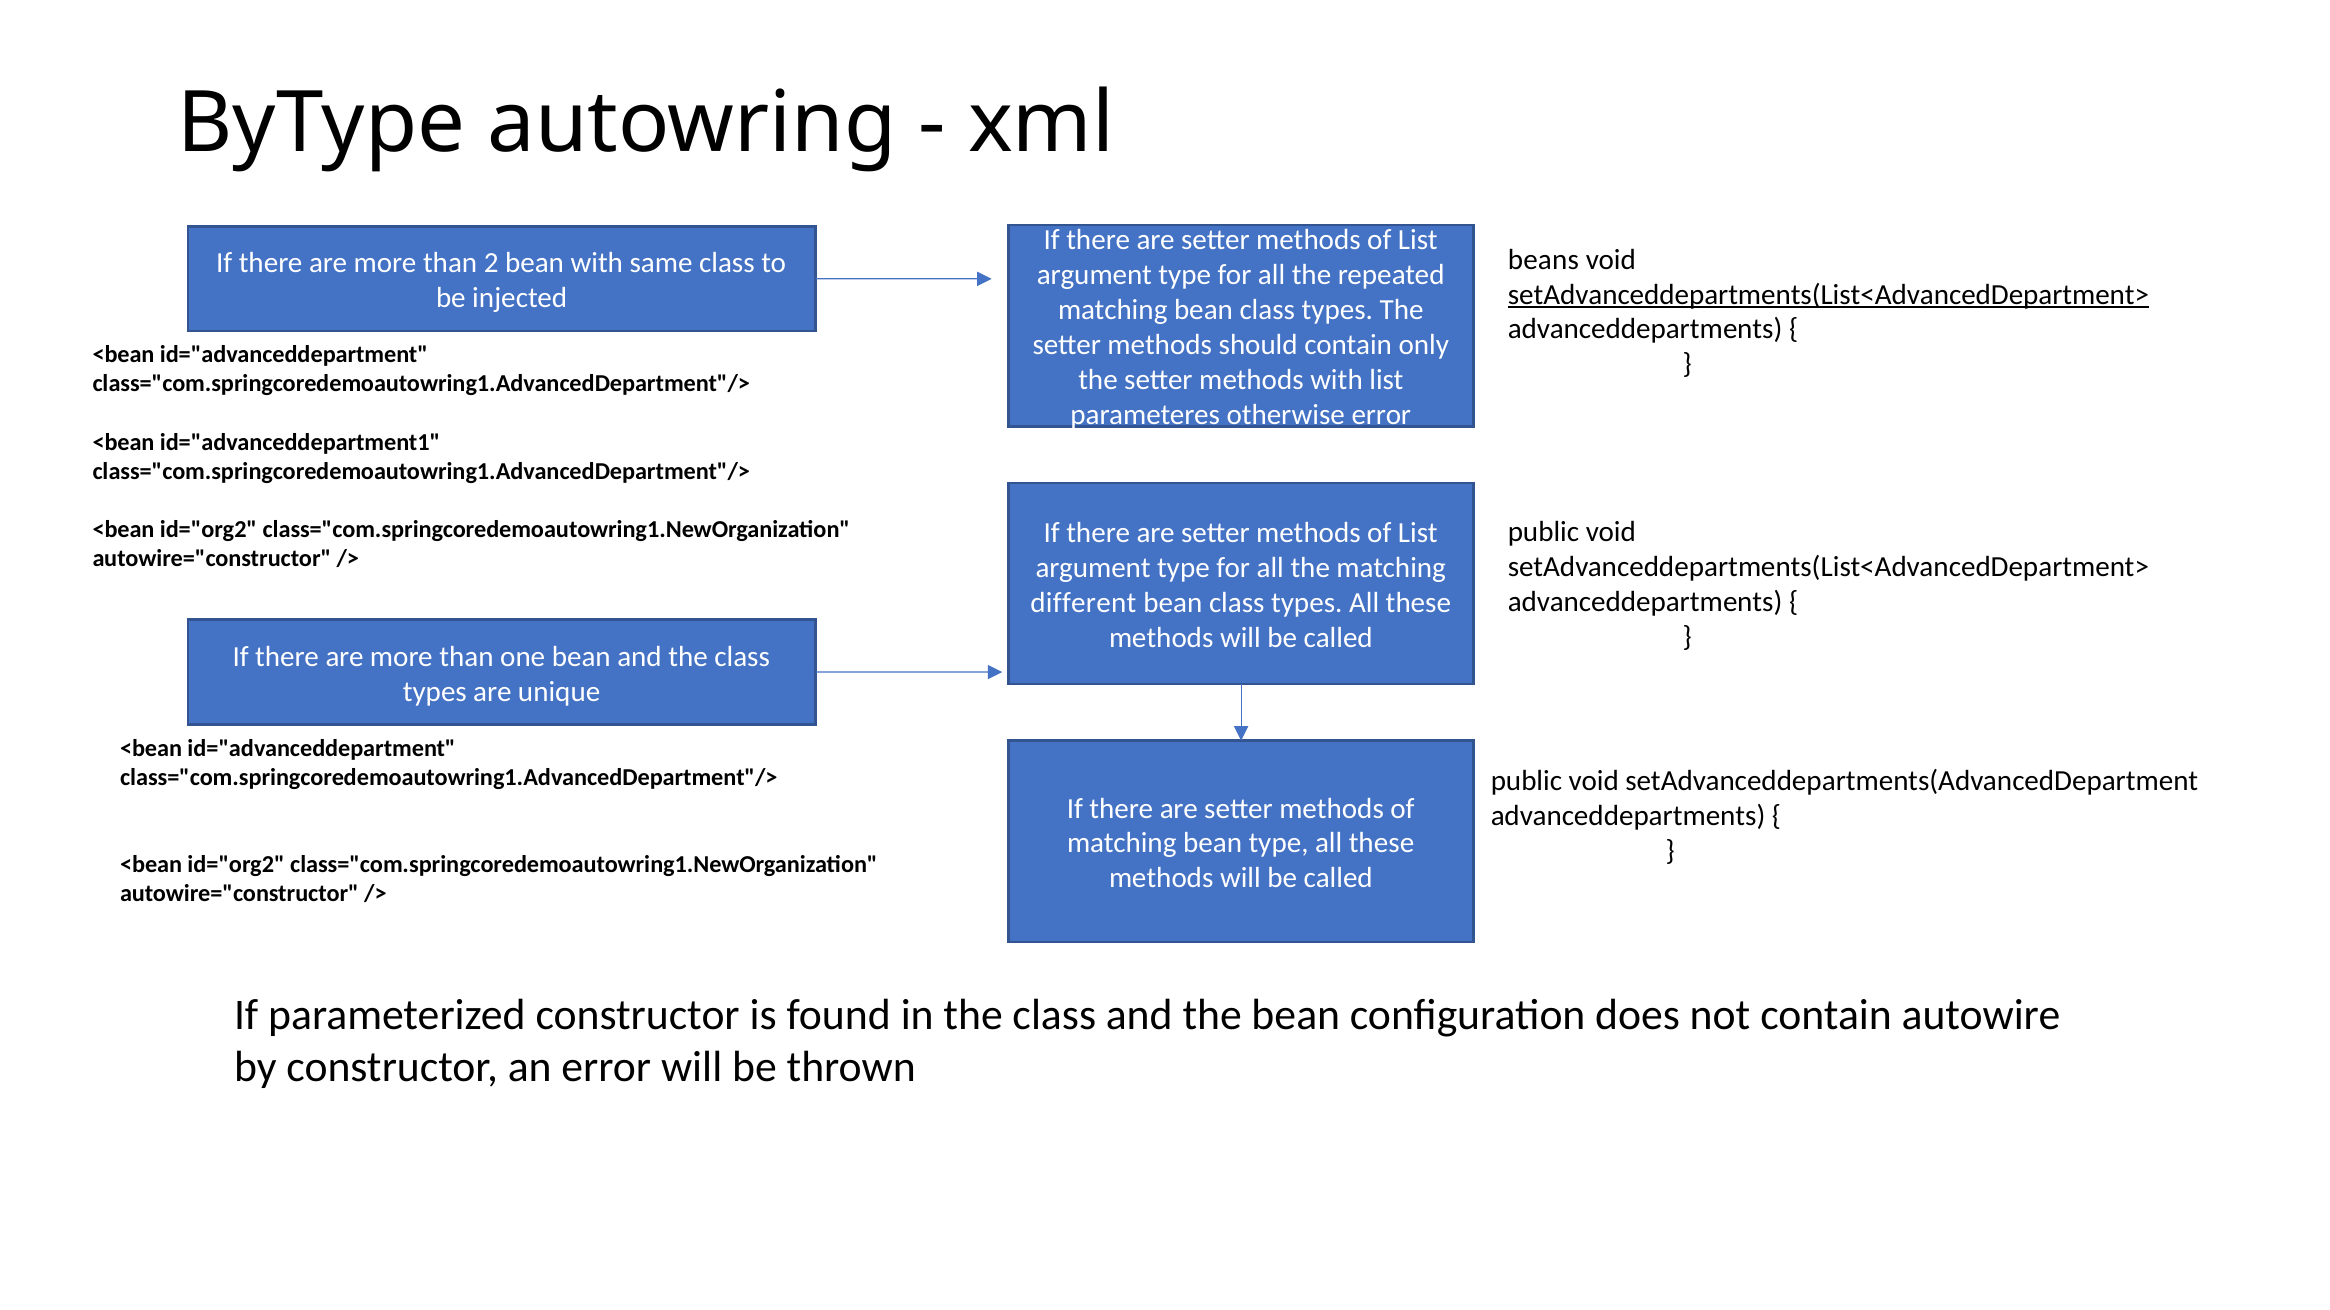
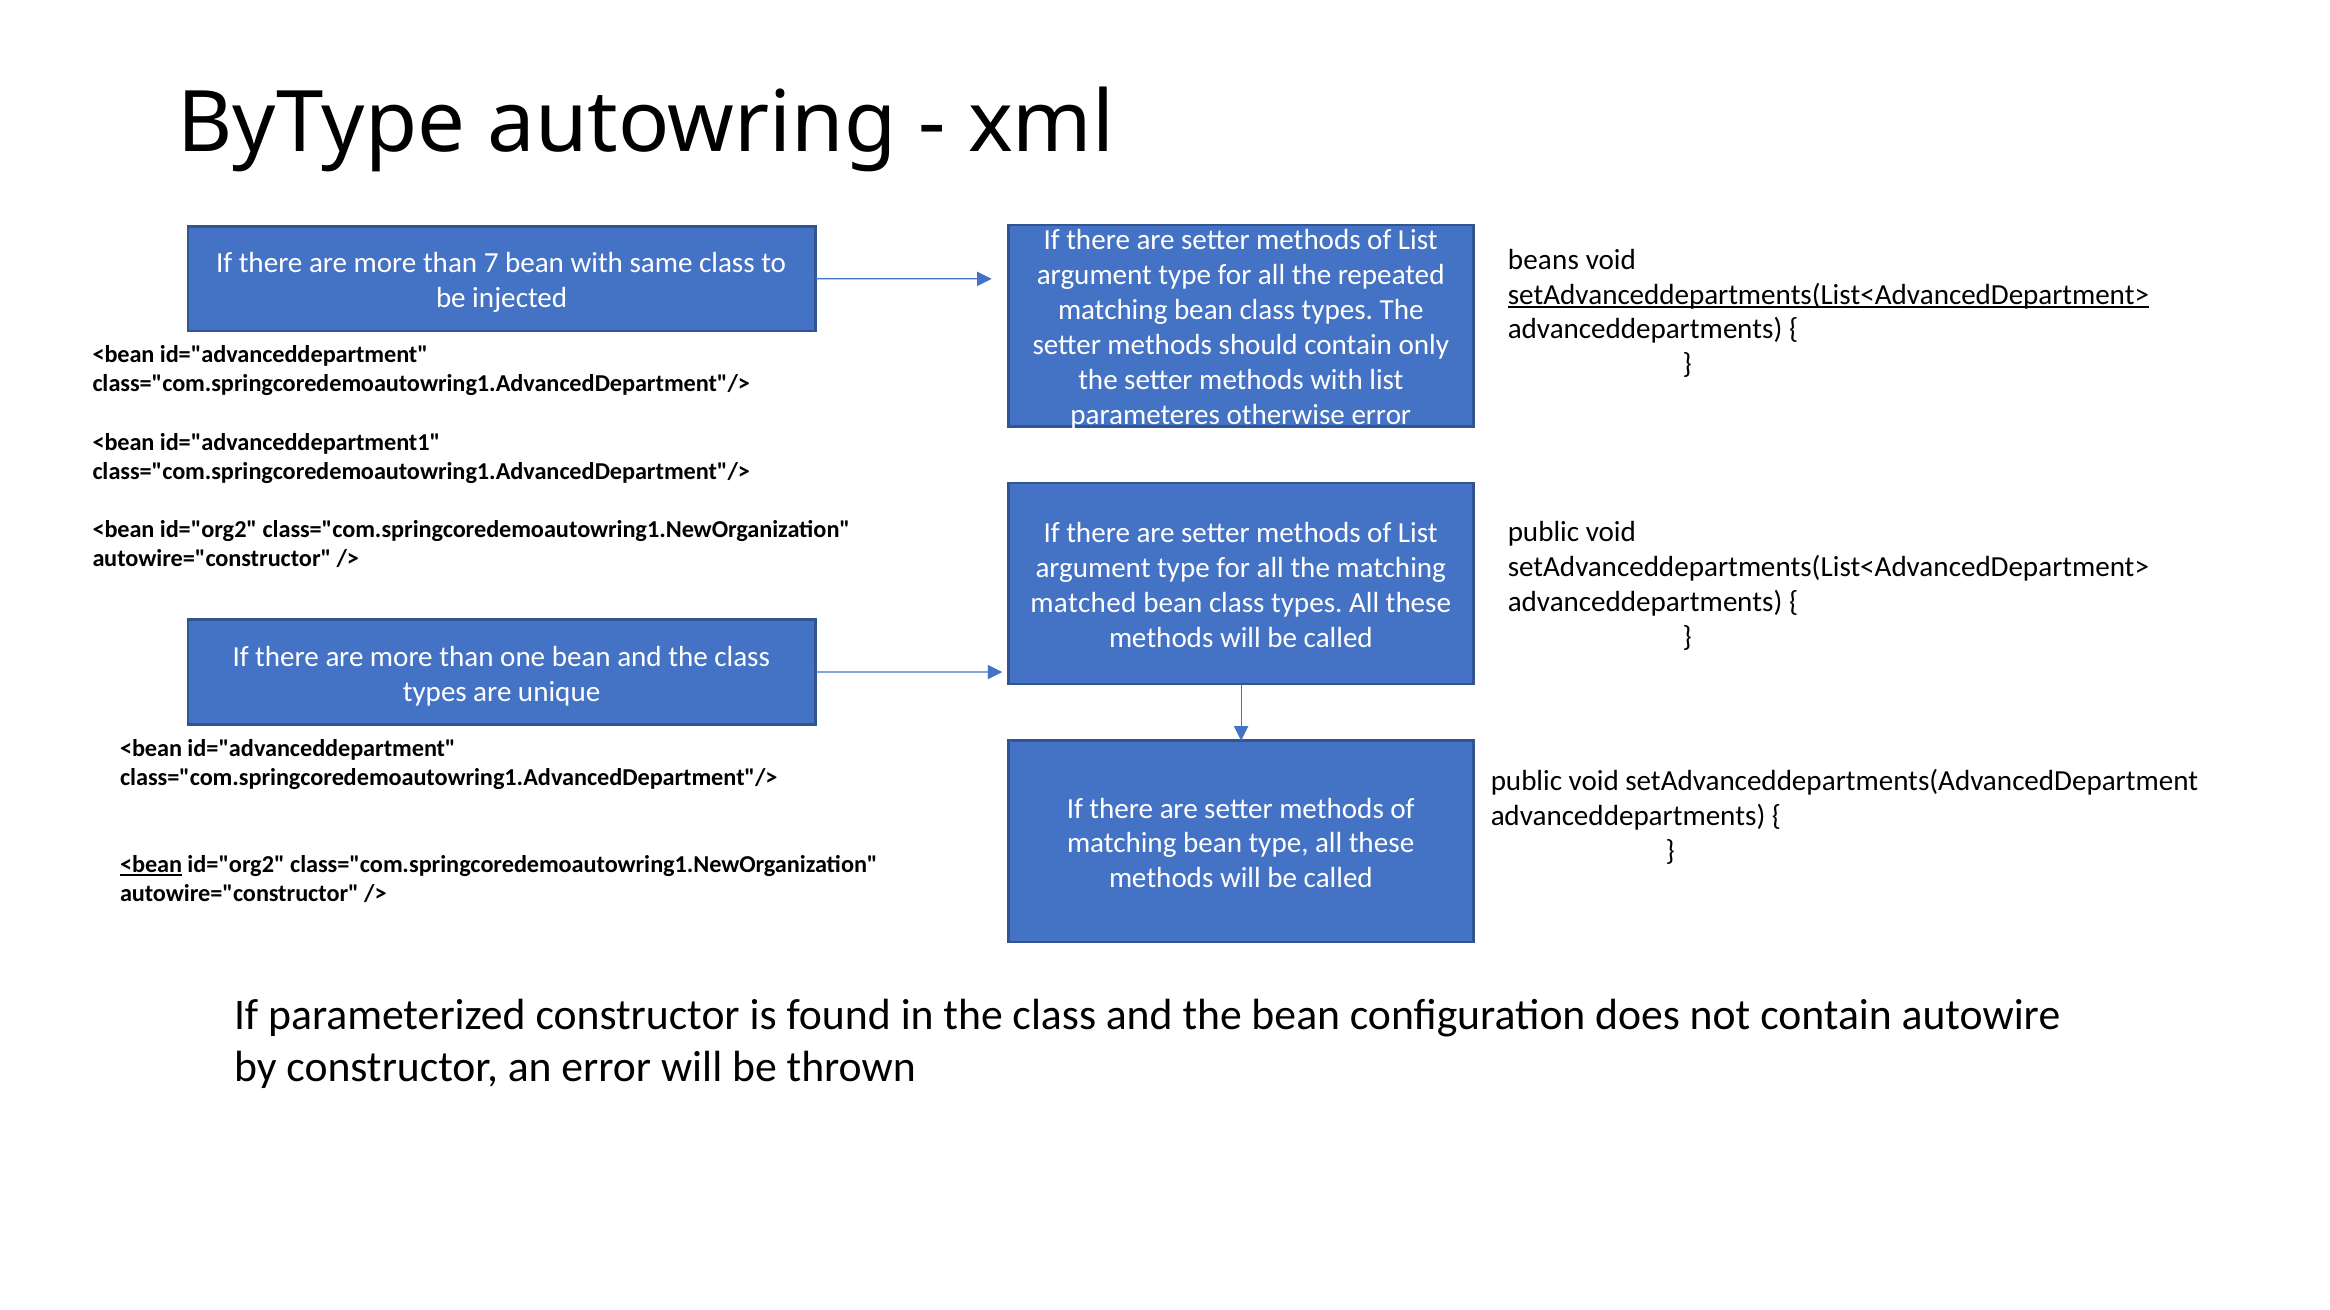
2: 2 -> 7 (491, 263)
different: different -> matched (1083, 603)
<bean underline: none -> present (151, 865)
